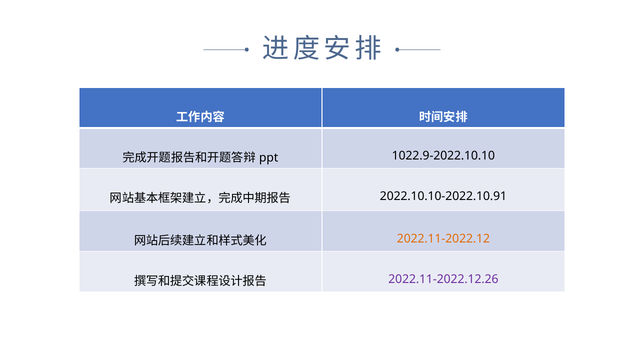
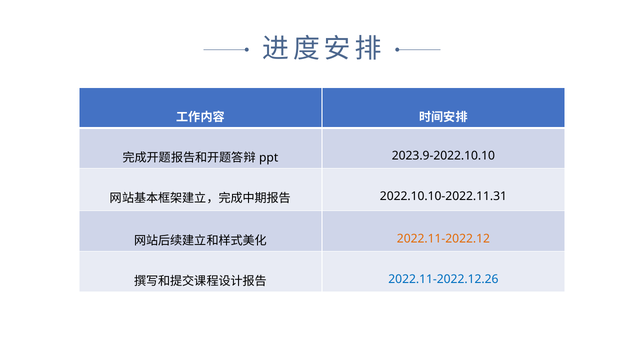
1022.9-2022.10.10: 1022.9-2022.10.10 -> 2023.9-2022.10.10 (443, 156)
2022.10.10-2022.10.91: 2022.10.10-2022.10.91 -> 2022.10.10-2022.11.31 (443, 196)
2022.11-2022.12.26 colour: purple -> blue (443, 279)
